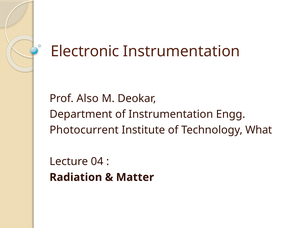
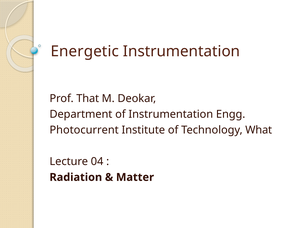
Electronic: Electronic -> Energetic (85, 51)
Also: Also -> That (88, 99)
